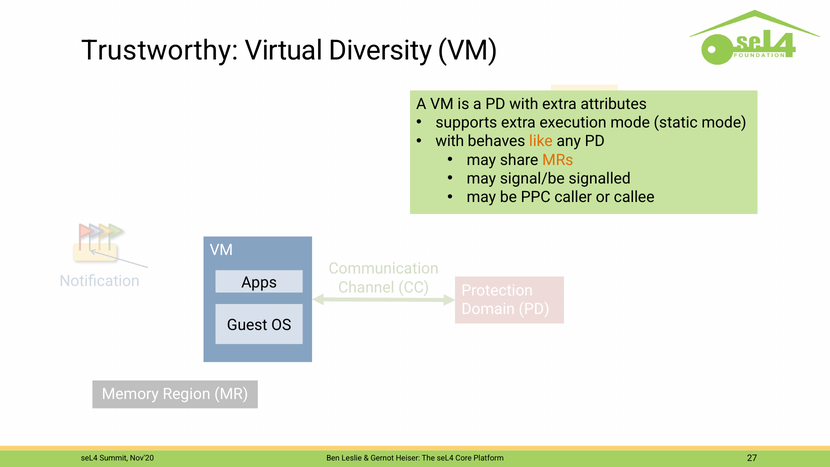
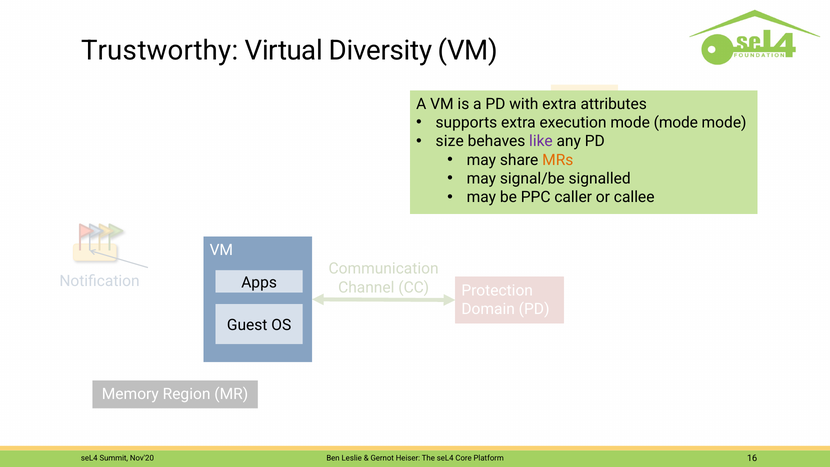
static: static -> mode (676, 123)
with: with -> size (450, 141)
like colour: orange -> purple (541, 141)
27: 27 -> 16 (752, 458)
